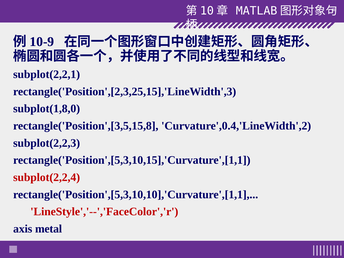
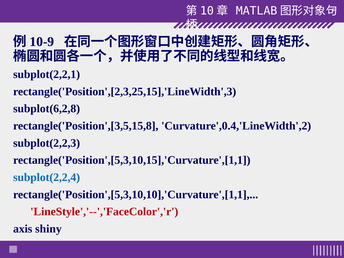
subplot(1,8,0: subplot(1,8,0 -> subplot(6,2,8 (47, 109)
subplot(2,2,4 colour: red -> blue (47, 177)
metal: metal -> shiny (48, 229)
